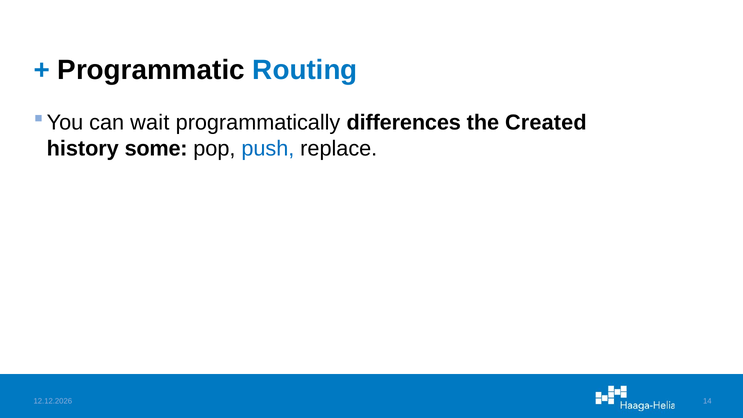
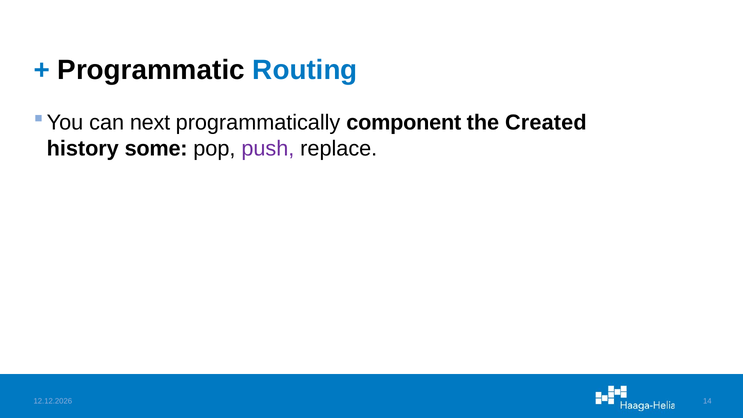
wait: wait -> next (150, 123)
differences: differences -> component (404, 123)
push colour: blue -> purple (268, 149)
